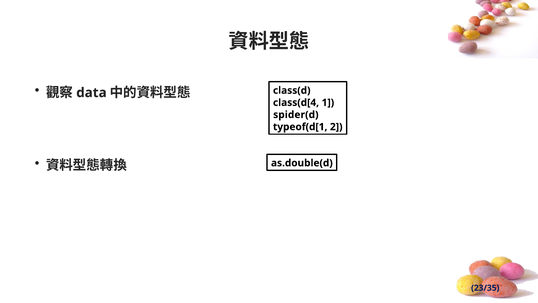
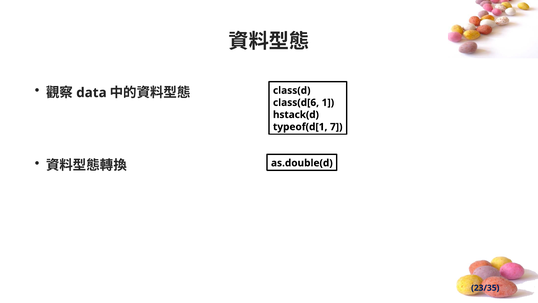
class(d[4: class(d[4 -> class(d[6 (296, 102)
spider(d: spider(d -> hstack(d (296, 115)
2: 2 -> 7 (336, 127)
